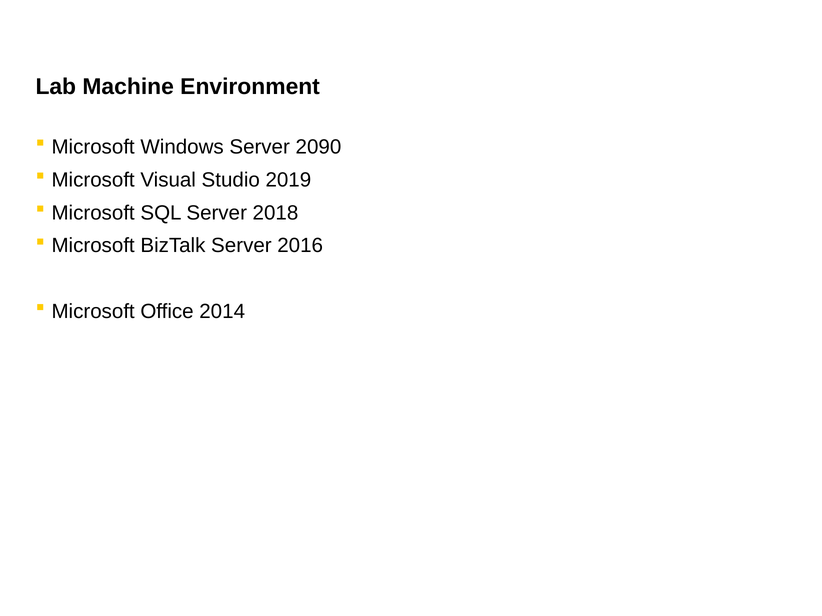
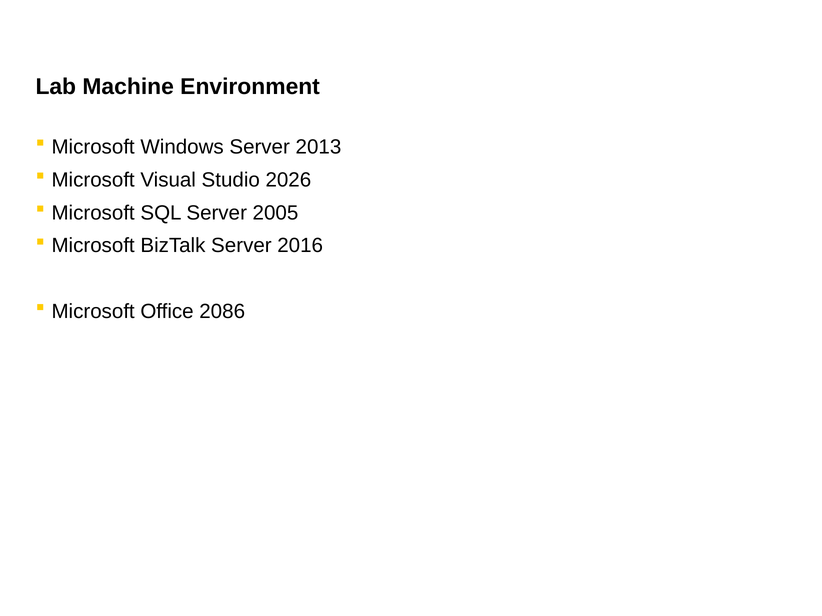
2090: 2090 -> 2013 (318, 147)
2019: 2019 -> 2026 (288, 180)
2018: 2018 -> 2005 (275, 213)
2014: 2014 -> 2086 (222, 312)
